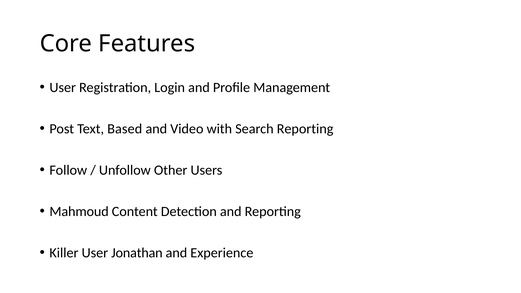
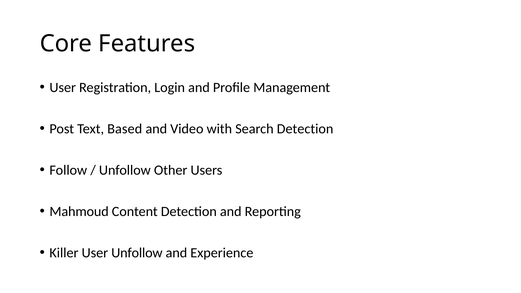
Search Reporting: Reporting -> Detection (305, 129)
User Jonathan: Jonathan -> Unfollow (137, 253)
